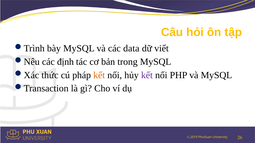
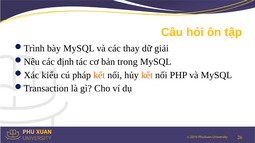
data: data -> thay (131, 49)
viết: viết -> giải (161, 49)
thức: thức -> kiểu (50, 75)
kết colour: purple -> orange (147, 75)
